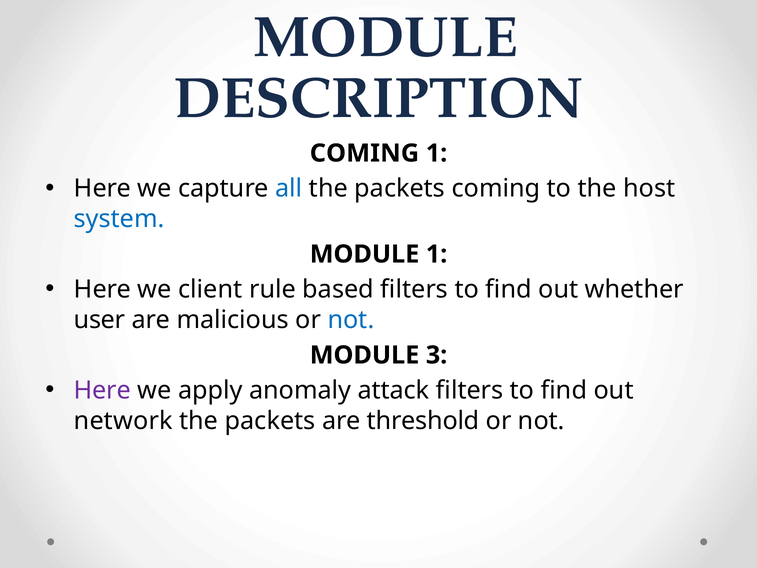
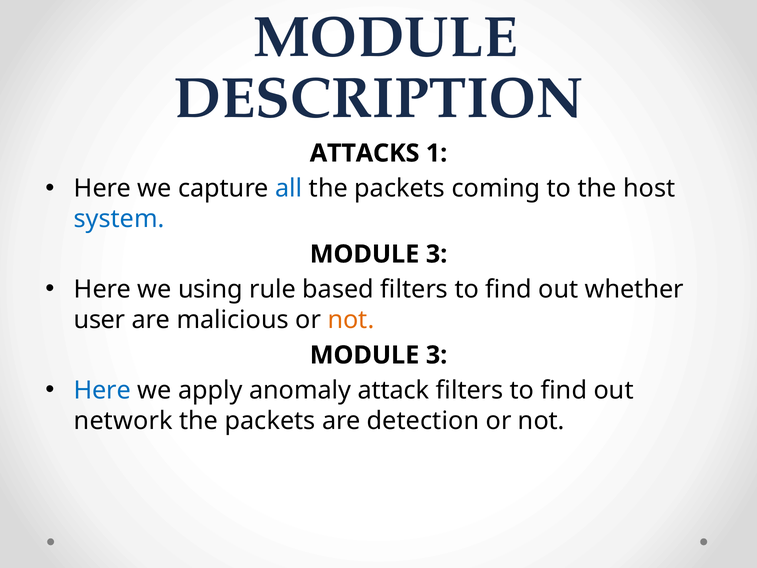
COMING: COMING -> ATTACKS (365, 153)
1: 1 -> 3 (437, 254)
client: client -> using (210, 289)
not colour: blue -> orange (351, 320)
Here colour: purple -> blue (102, 390)
threshold: threshold -> detection (423, 421)
